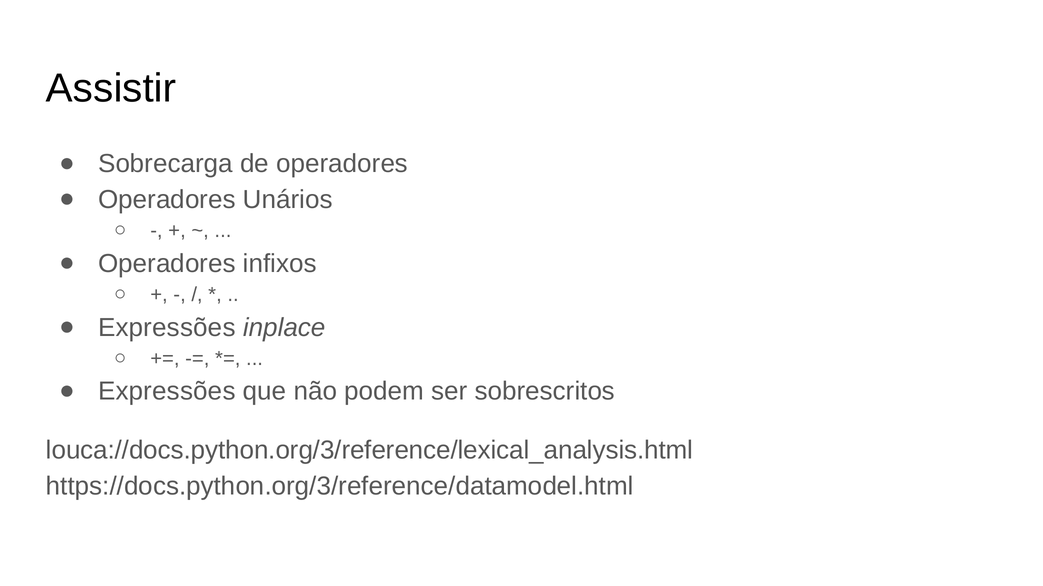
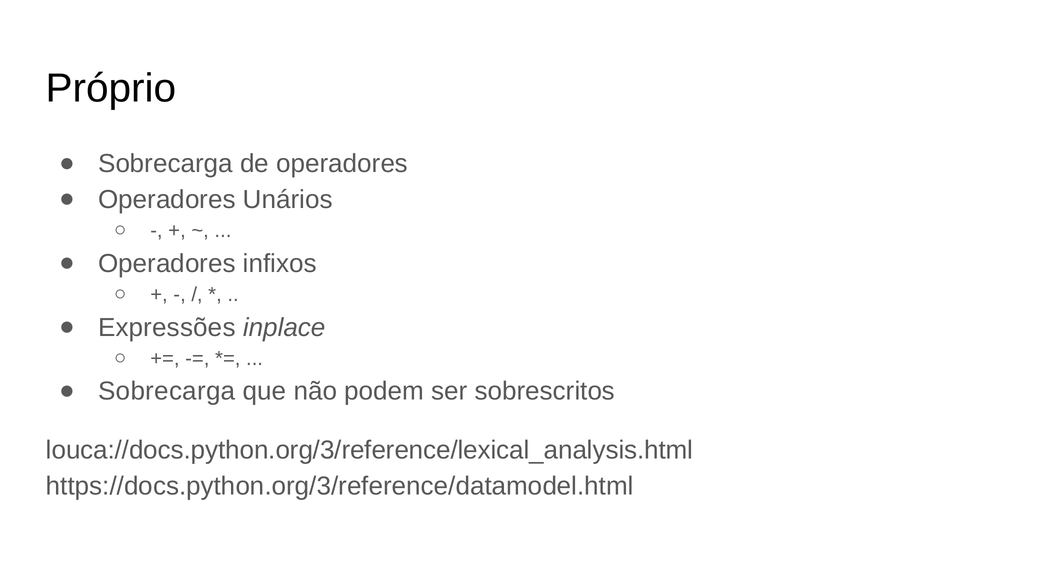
Assistir: Assistir -> Próprio (111, 88)
Expressões: Expressões -> Sobrecarga (167, 392)
